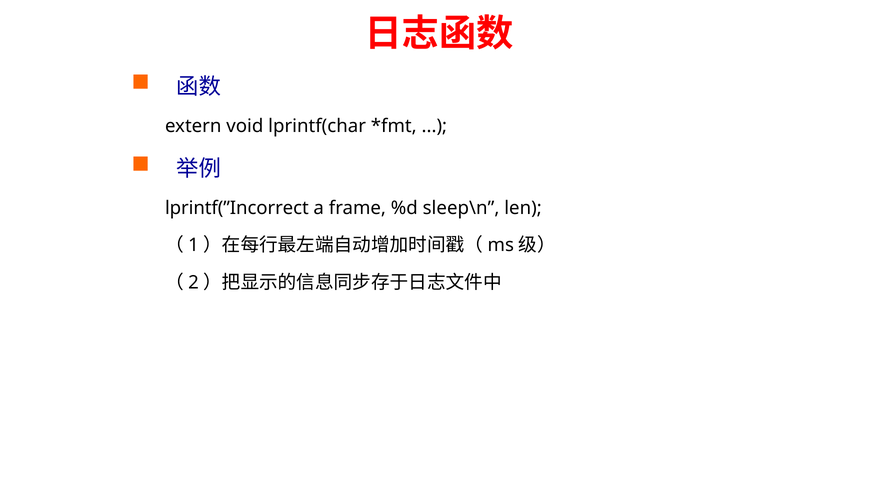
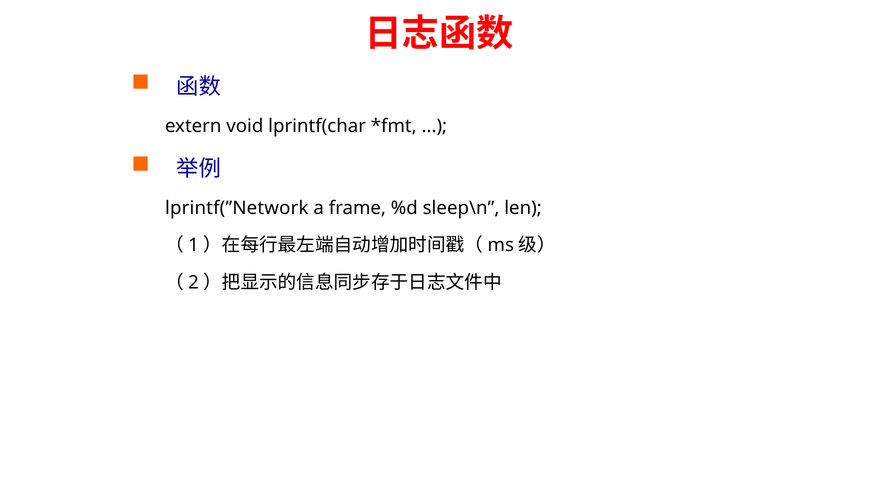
lprintf(”Incorrect: lprintf(”Incorrect -> lprintf(”Network (237, 208)
